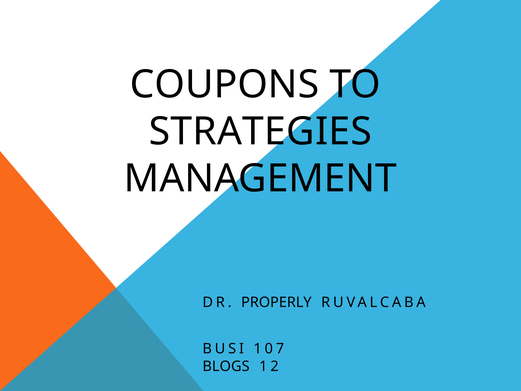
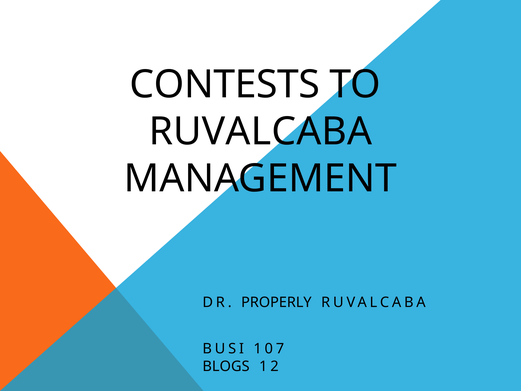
COUPONS: COUPONS -> CONTESTS (225, 85)
STRATEGIES: STRATEGIES -> RUVALCABA (260, 132)
